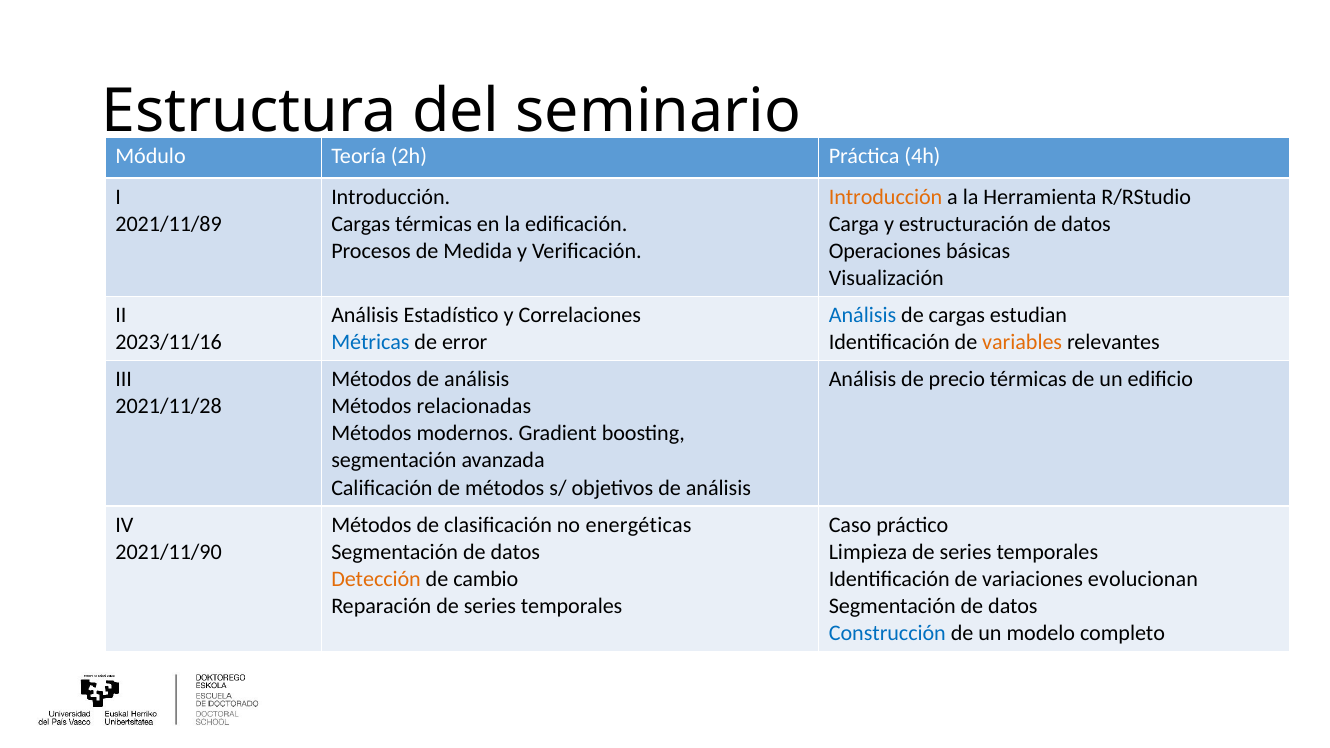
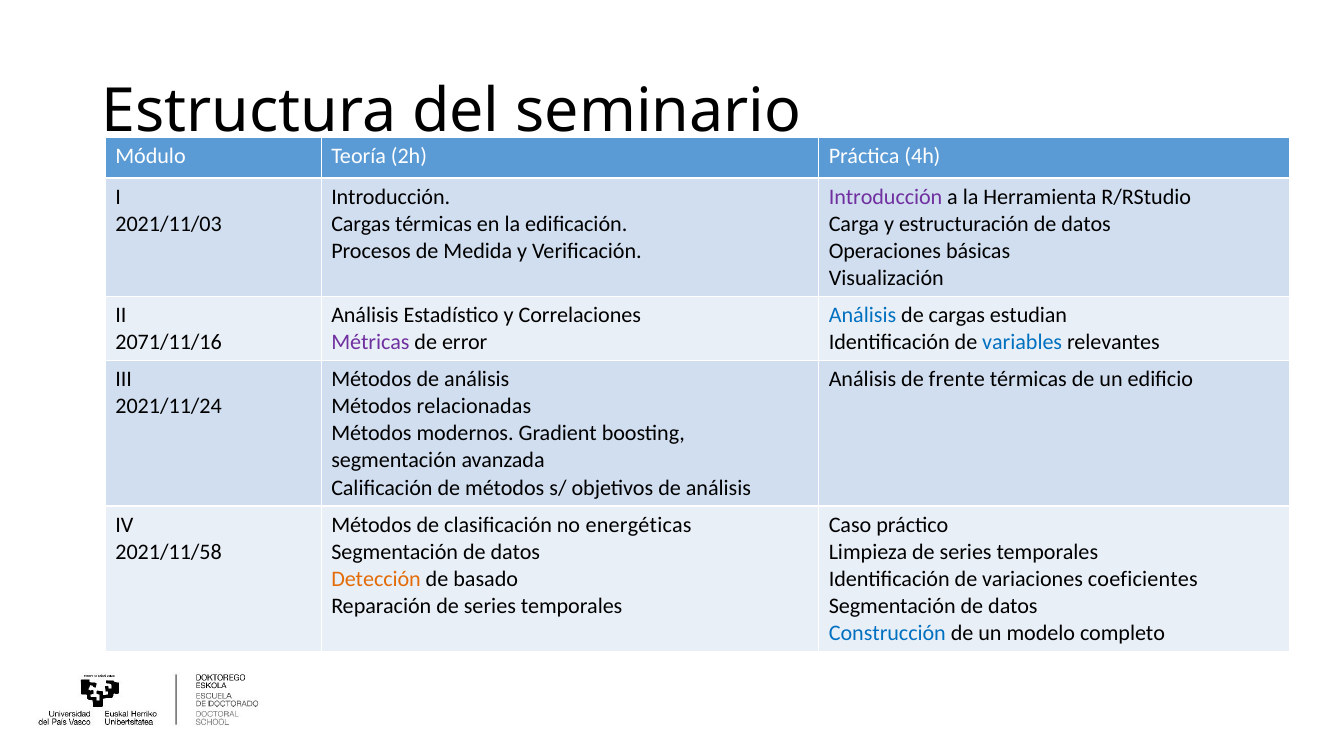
Introducción colour: orange -> purple (886, 197)
2021/11/89: 2021/11/89 -> 2021/11/03 (169, 224)
2023/11/16: 2023/11/16 -> 2071/11/16 (169, 342)
Métricas colour: blue -> purple (370, 342)
variables colour: orange -> blue (1022, 342)
precio: precio -> frente (957, 379)
2021/11/28: 2021/11/28 -> 2021/11/24 (169, 406)
2021/11/90: 2021/11/90 -> 2021/11/58 (169, 552)
cambio: cambio -> basado (486, 579)
evolucionan: evolucionan -> coeficientes (1143, 579)
